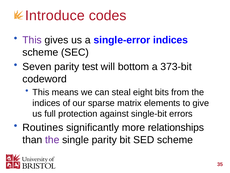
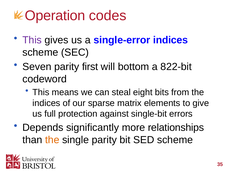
Introduce: Introduce -> Operation (55, 16)
test: test -> first (90, 67)
373-bit: 373-bit -> 822-bit (176, 67)
Routines: Routines -> Depends (43, 127)
the colour: purple -> orange (52, 139)
